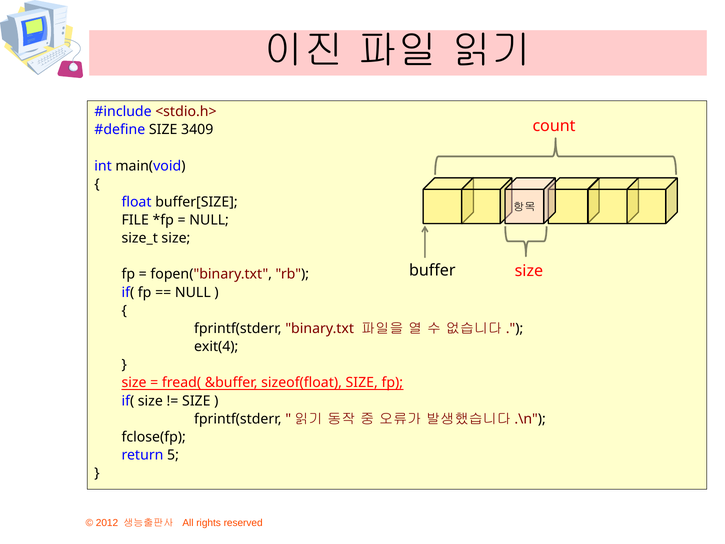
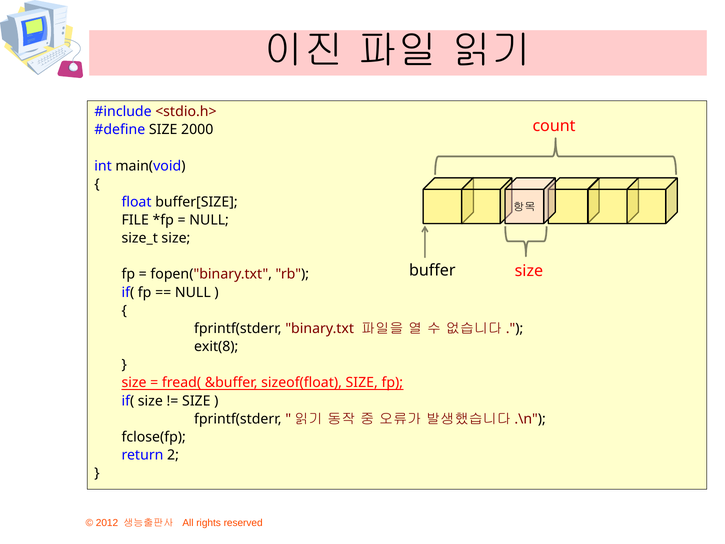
3409: 3409 -> 2000 (197, 130)
exit(4: exit(4 -> exit(8 (216, 346)
5: 5 -> 2 (173, 455)
